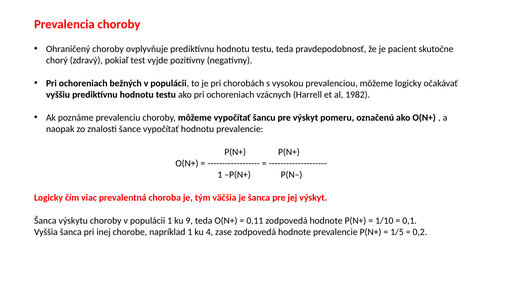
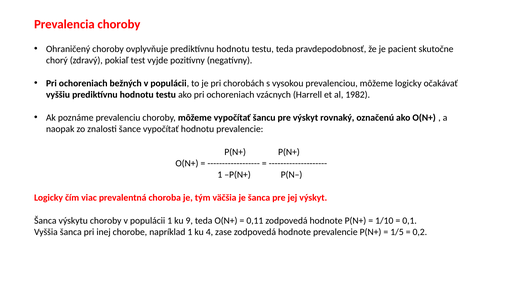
pomeru: pomeru -> rovnaký (337, 117)
